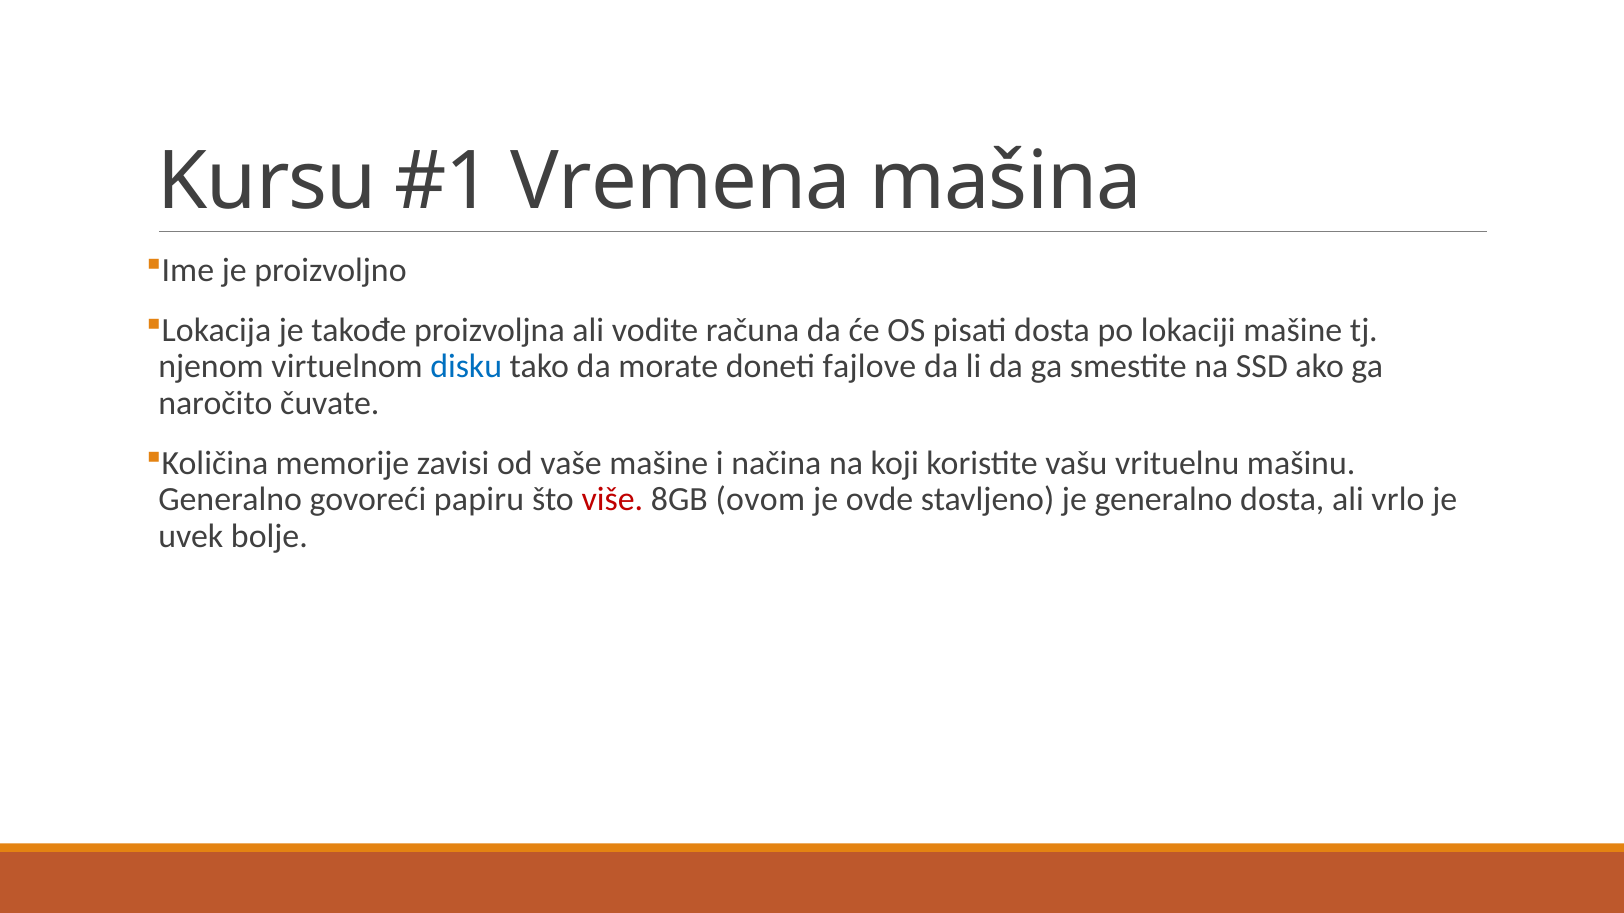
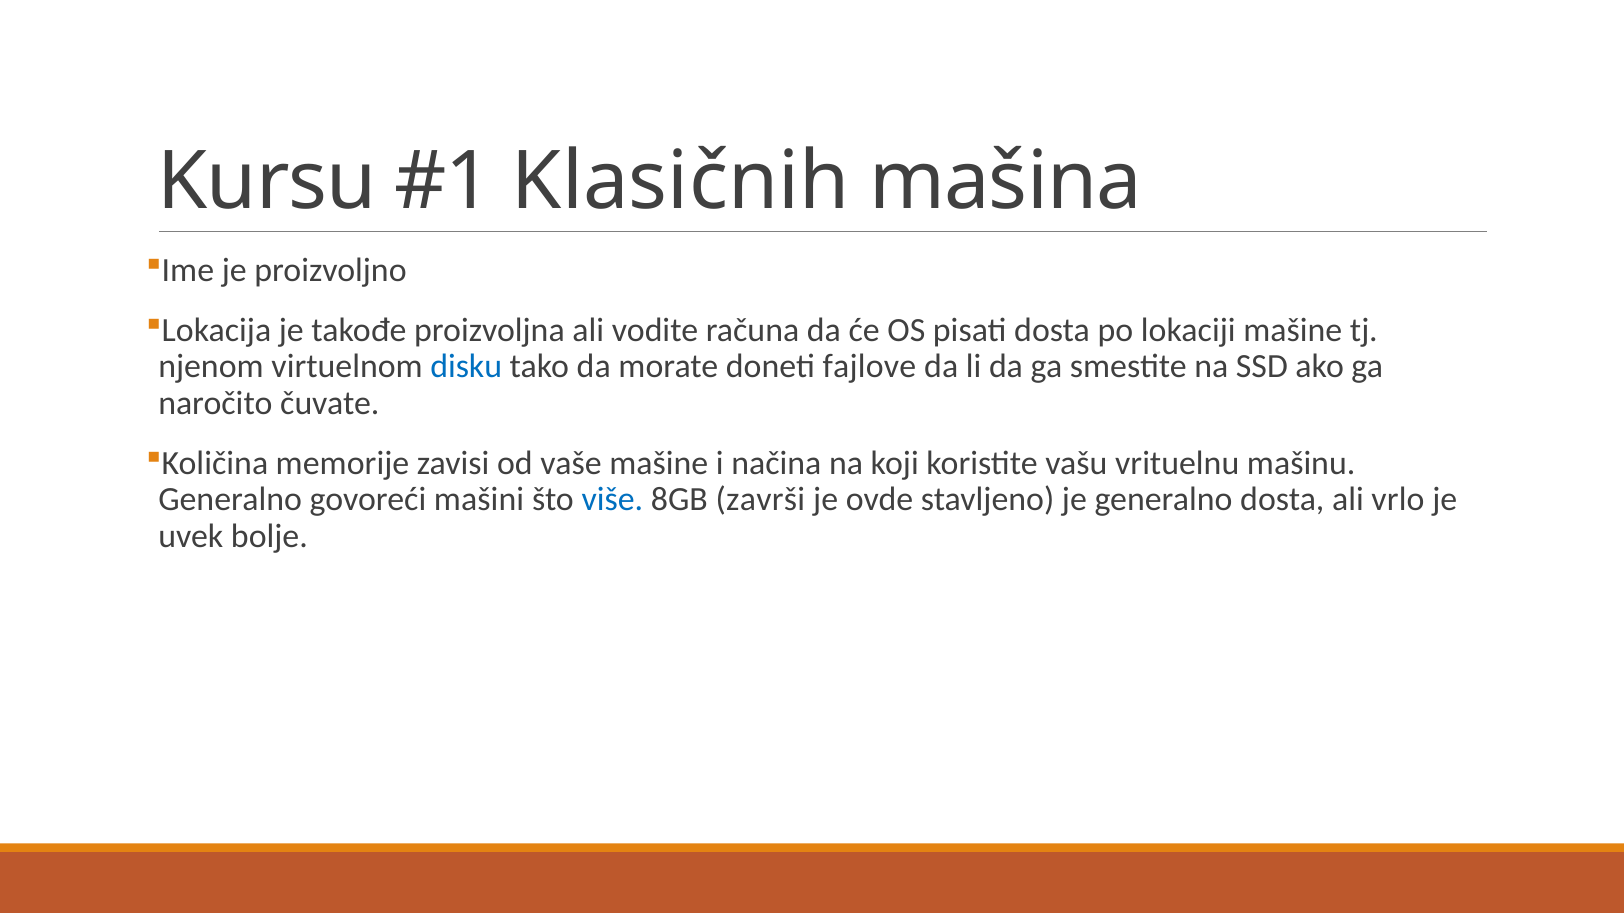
Vremena: Vremena -> Klasičnih (681, 182)
papiru: papiru -> mašini (479, 500)
više colour: red -> blue (612, 500)
ovom: ovom -> završi (760, 500)
